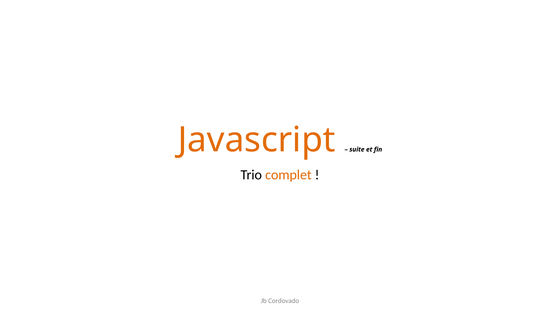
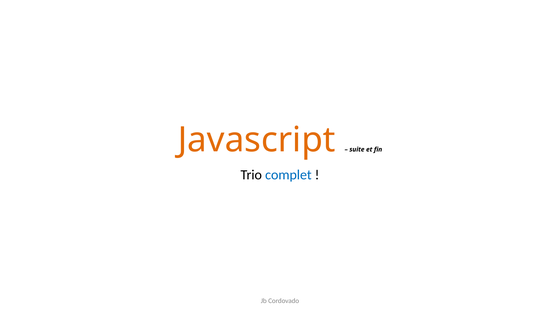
complet colour: orange -> blue (288, 175)
